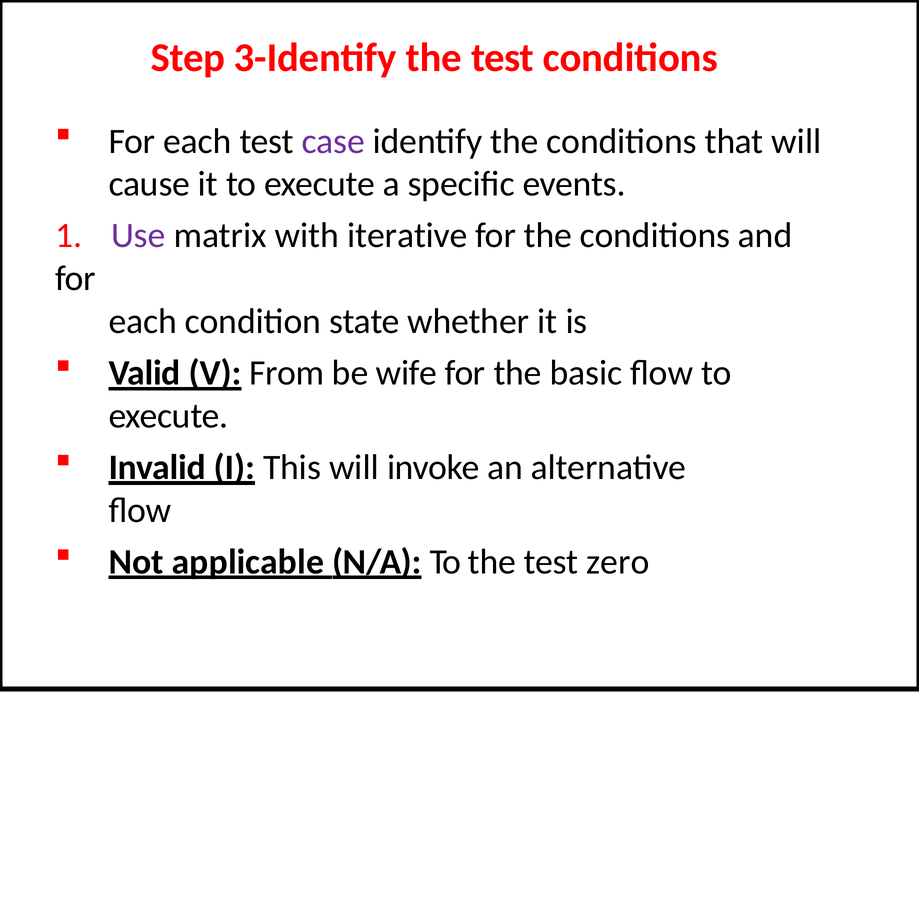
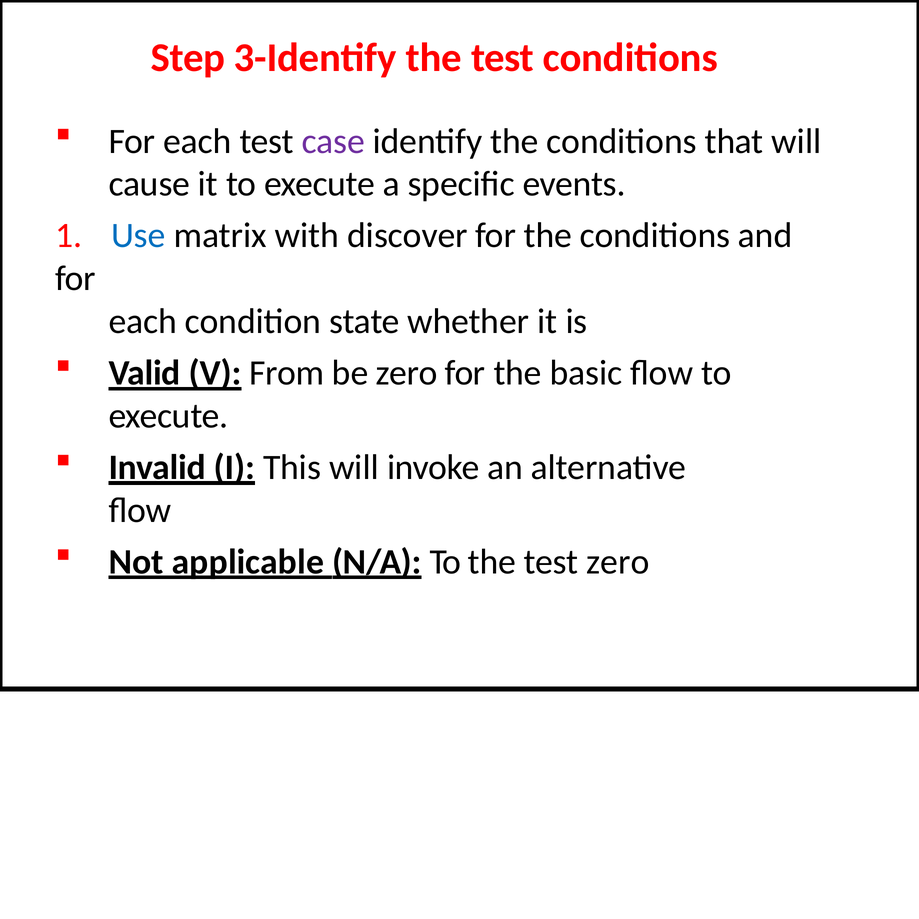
Use colour: purple -> blue (138, 236)
iterative: iterative -> discover (407, 236)
be wife: wife -> zero (407, 373)
